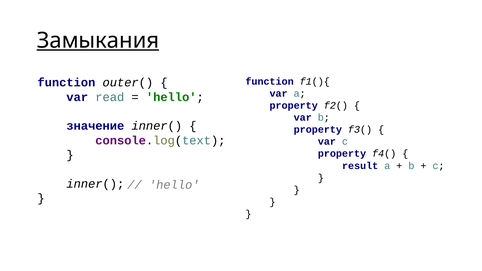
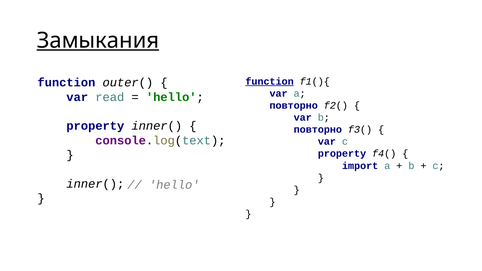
function underline: none -> present (270, 81)
property: property -> повторно (294, 106)
значение: значение -> property (95, 126)
property: property -> повторно (318, 130)
result: result -> import (360, 166)
